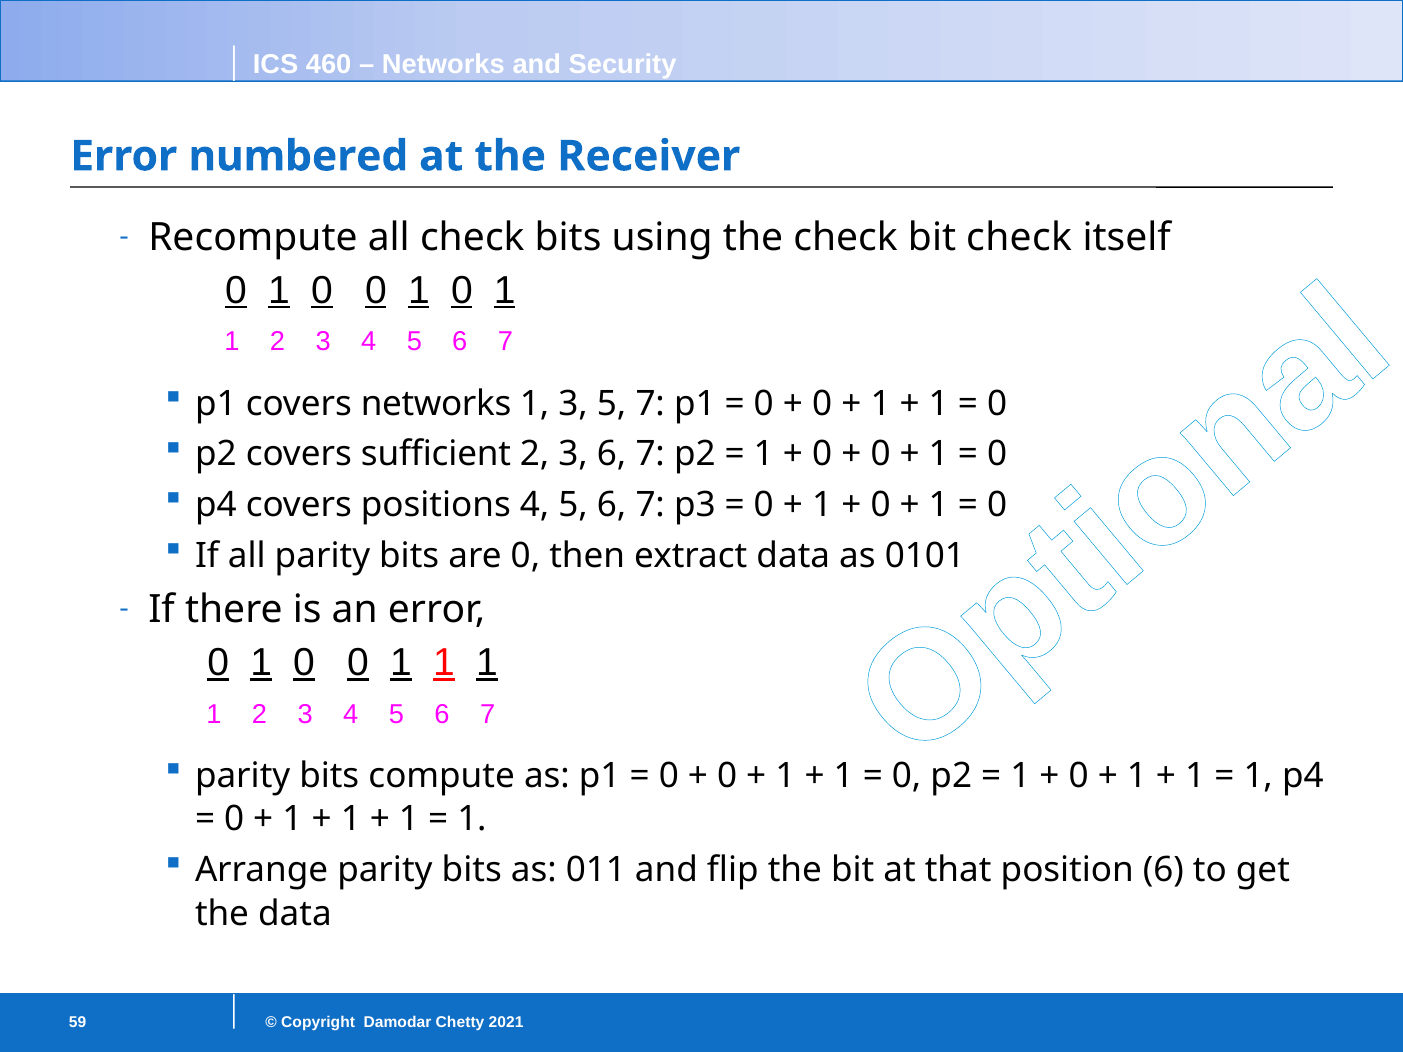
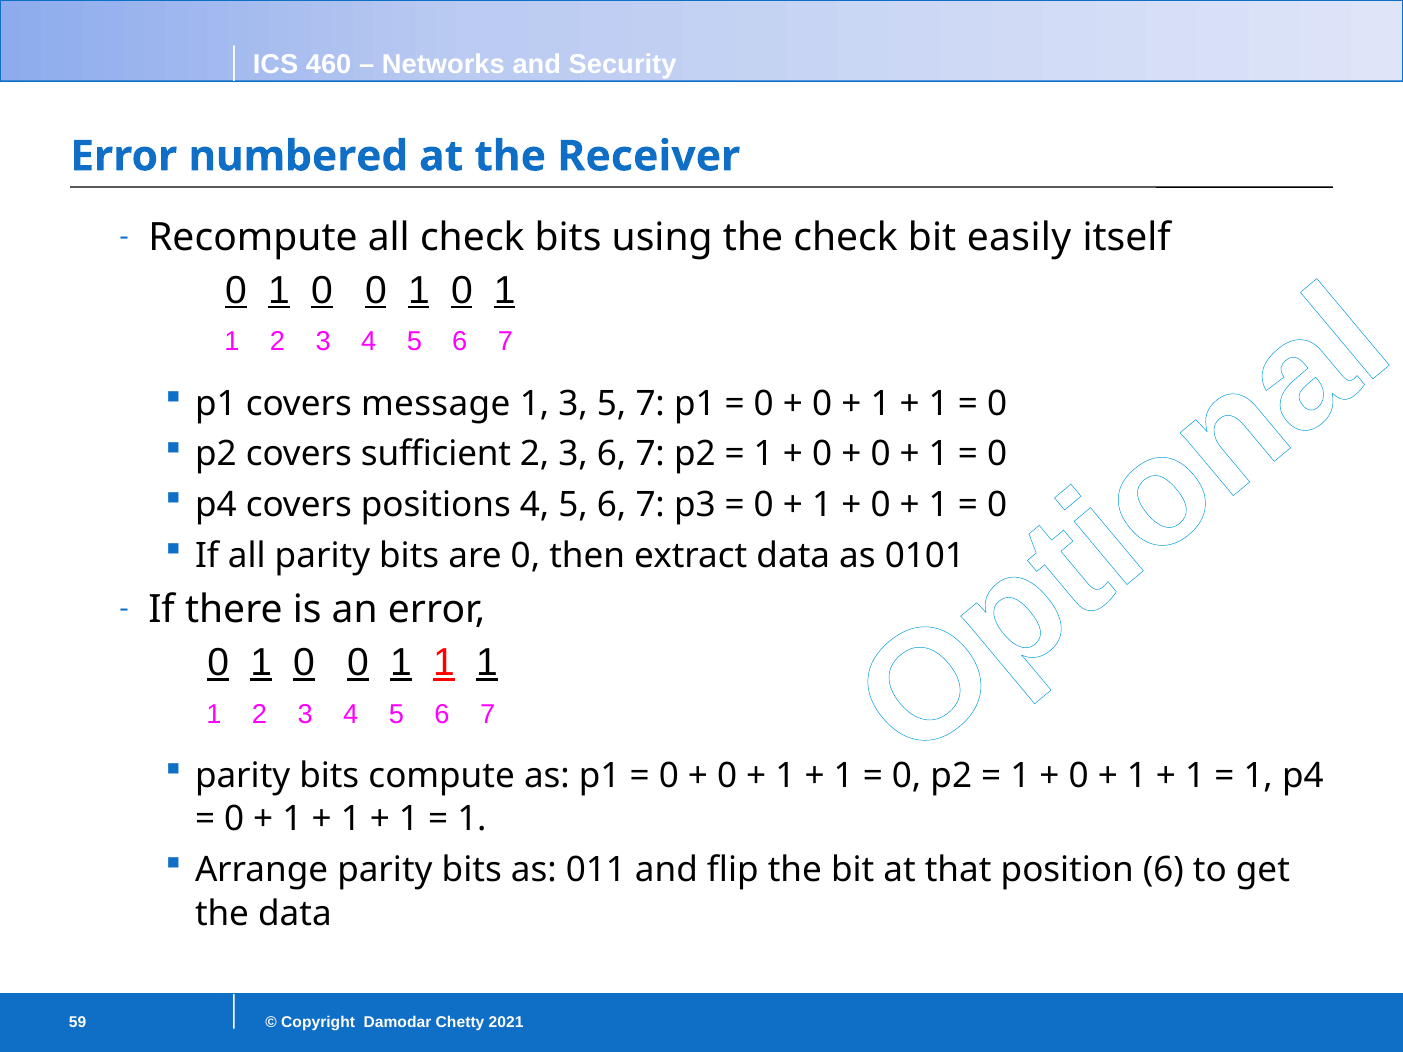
bit check: check -> easily (1019, 238)
covers networks: networks -> message (436, 404)
